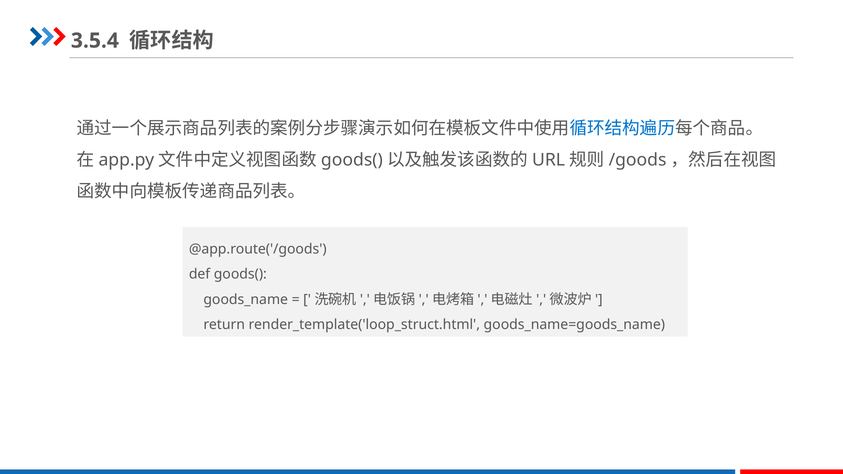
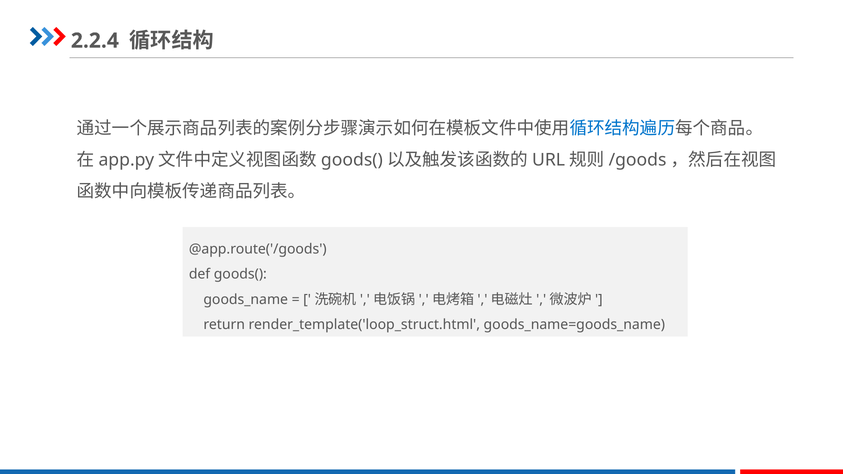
3.5.4: 3.5.4 -> 2.2.4 (95, 41)
